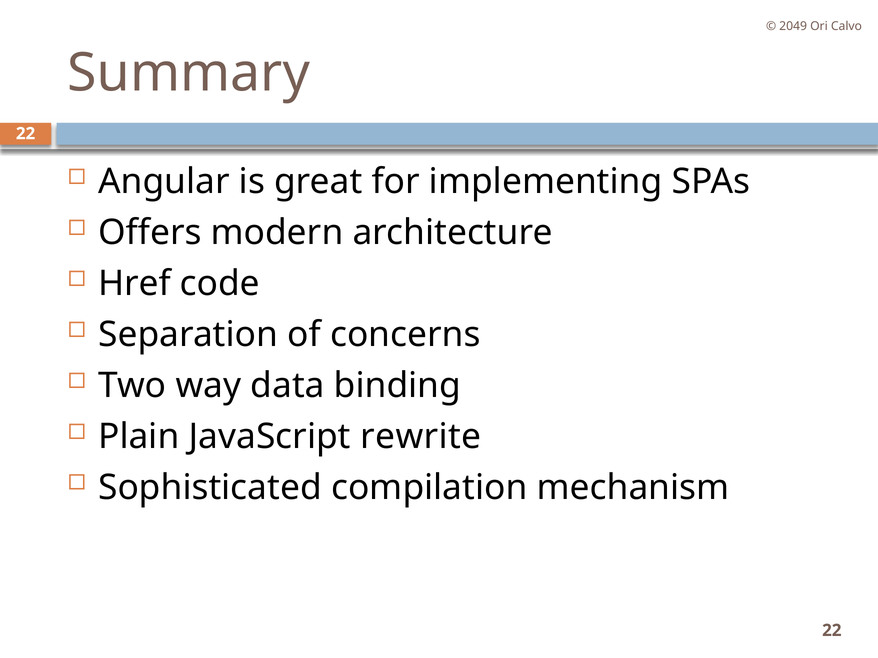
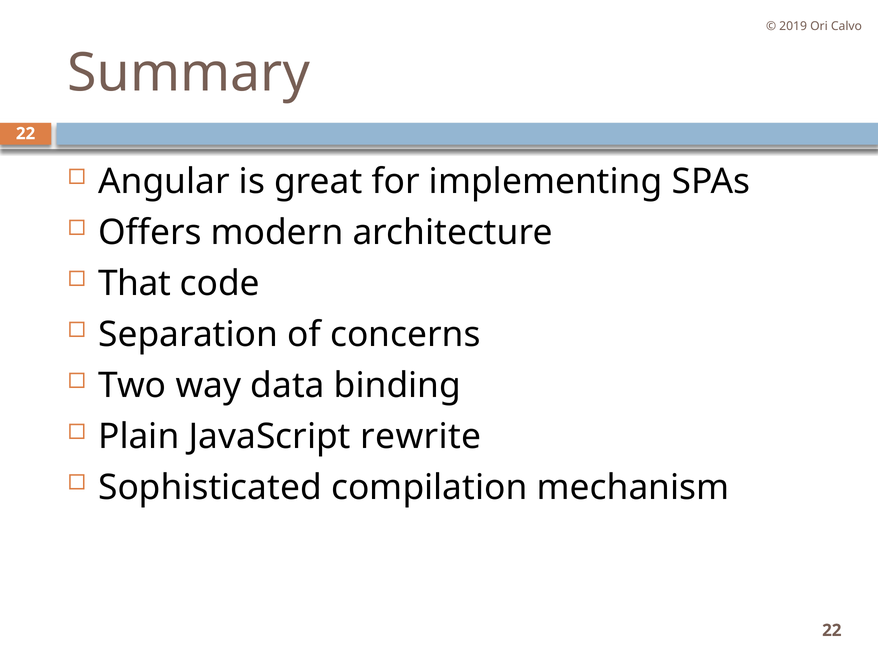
2049: 2049 -> 2019 (793, 26)
Href: Href -> That (135, 284)
